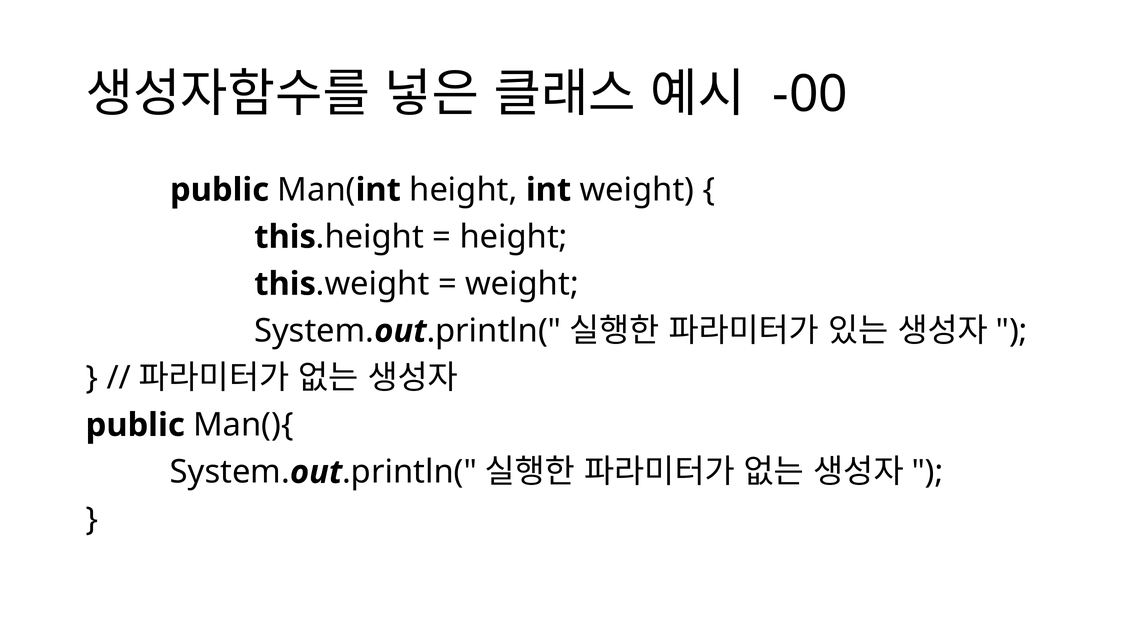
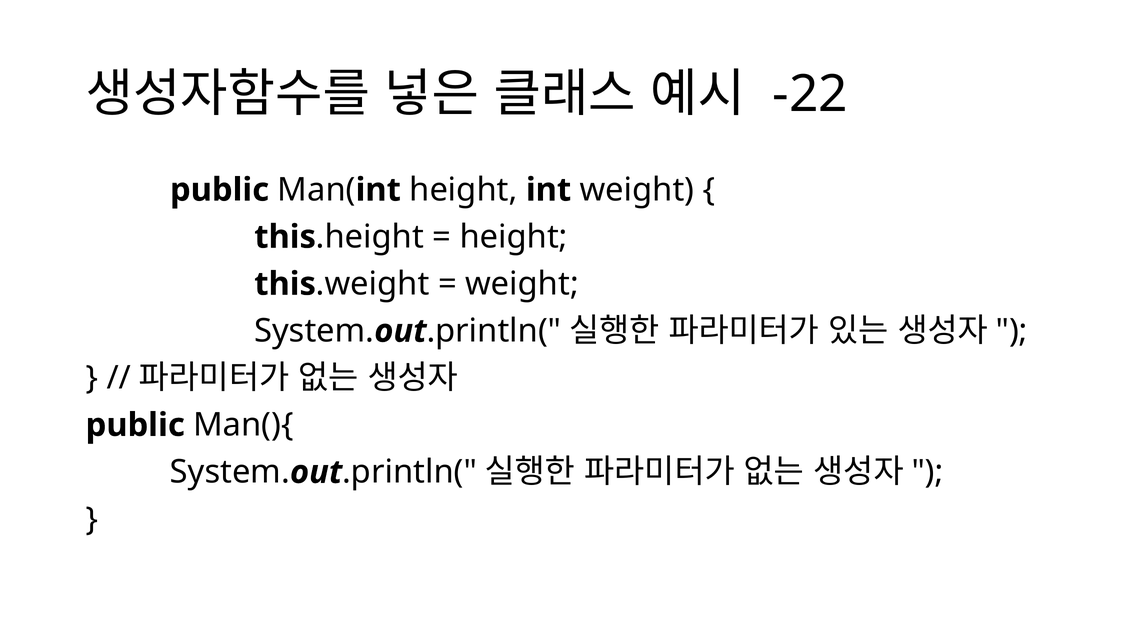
-00: -00 -> -22 (810, 94)
